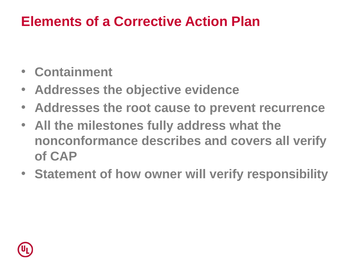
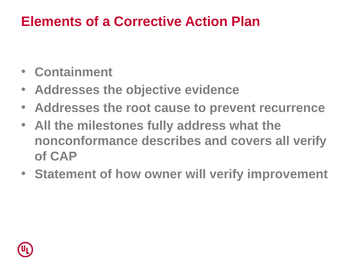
responsibility: responsibility -> improvement (287, 174)
